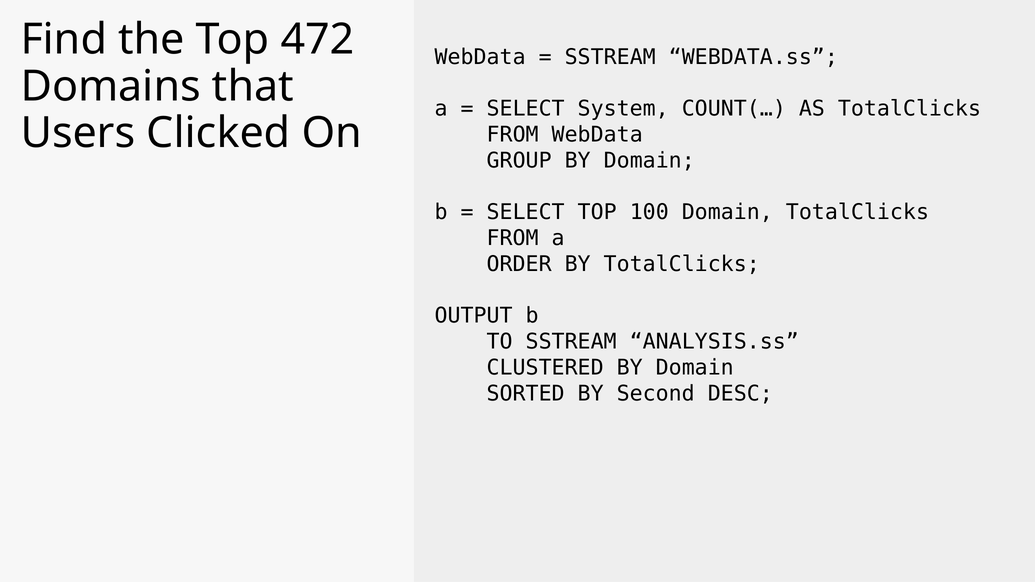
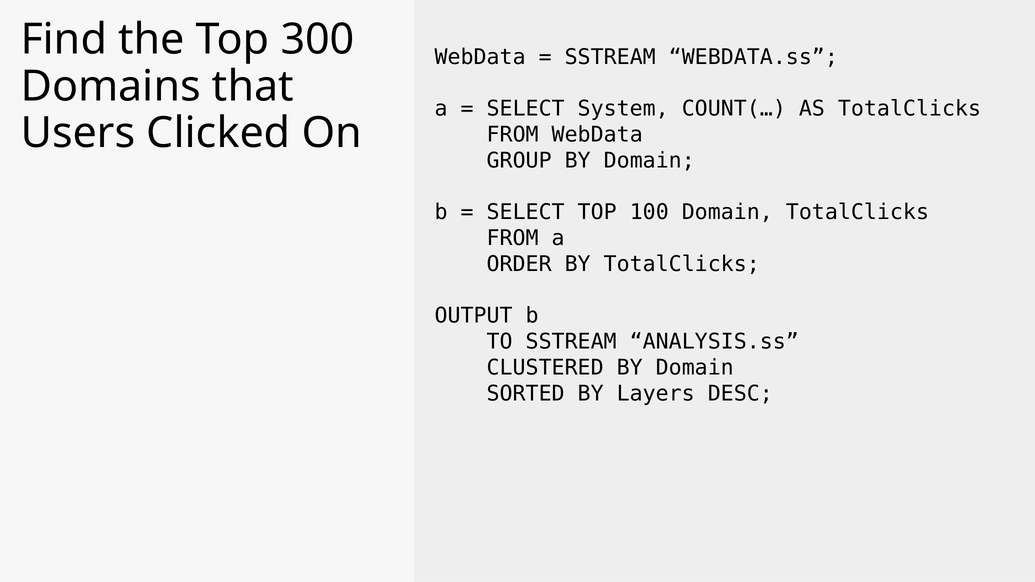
472: 472 -> 300 (317, 40)
Second: Second -> Layers (656, 394)
